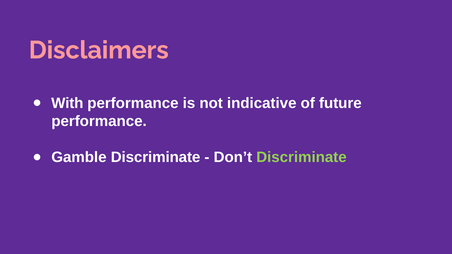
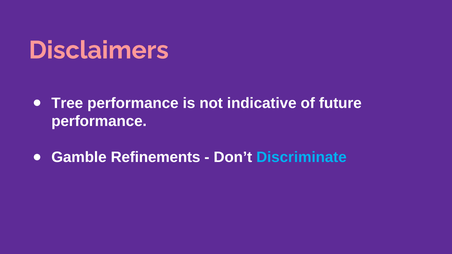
With: With -> Tree (67, 103)
Gamble Discriminate: Discriminate -> Refinements (156, 157)
Discriminate colour: light green -> light blue (301, 157)
